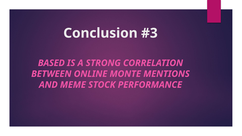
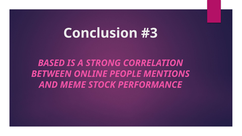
MONTE: MONTE -> PEOPLE (125, 74)
